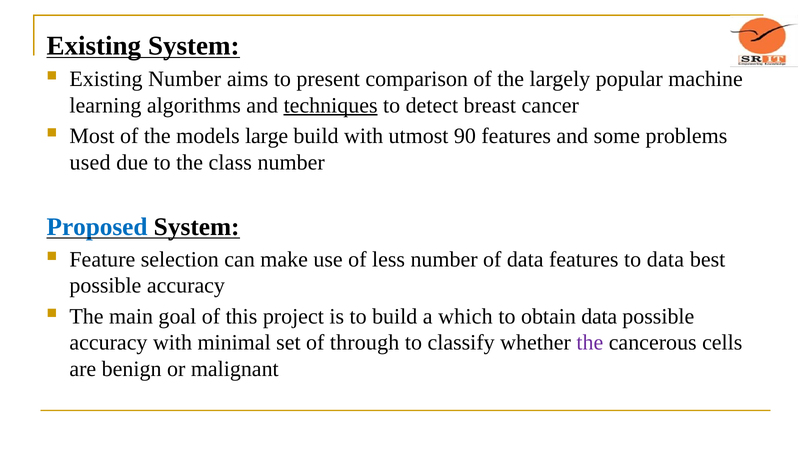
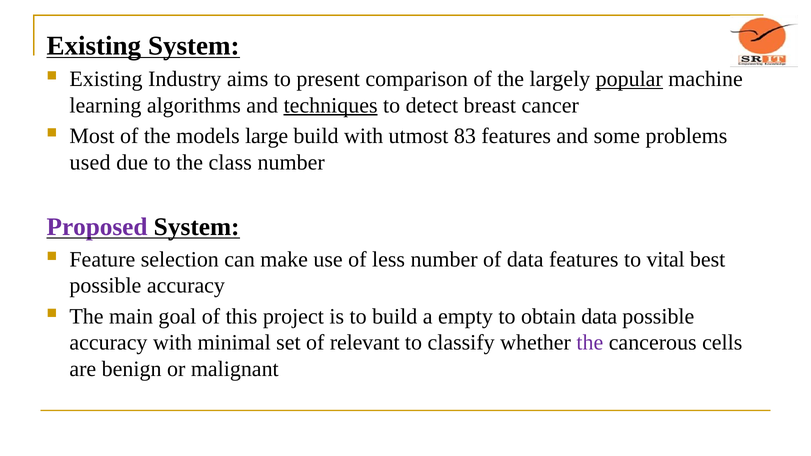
Existing Number: Number -> Industry (185, 79)
popular underline: none -> present (629, 79)
90: 90 -> 83 (465, 136)
Proposed colour: blue -> purple (97, 227)
to data: data -> vital (666, 259)
which: which -> empty (465, 316)
through: through -> relevant (365, 343)
